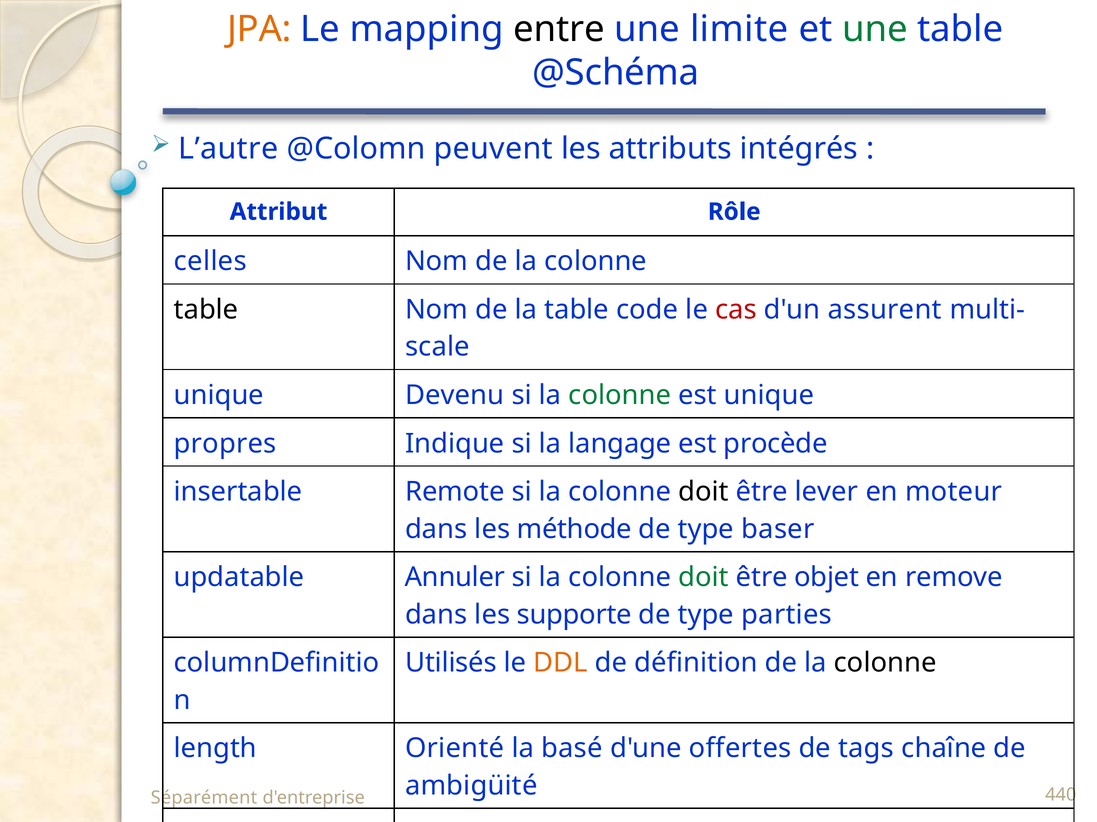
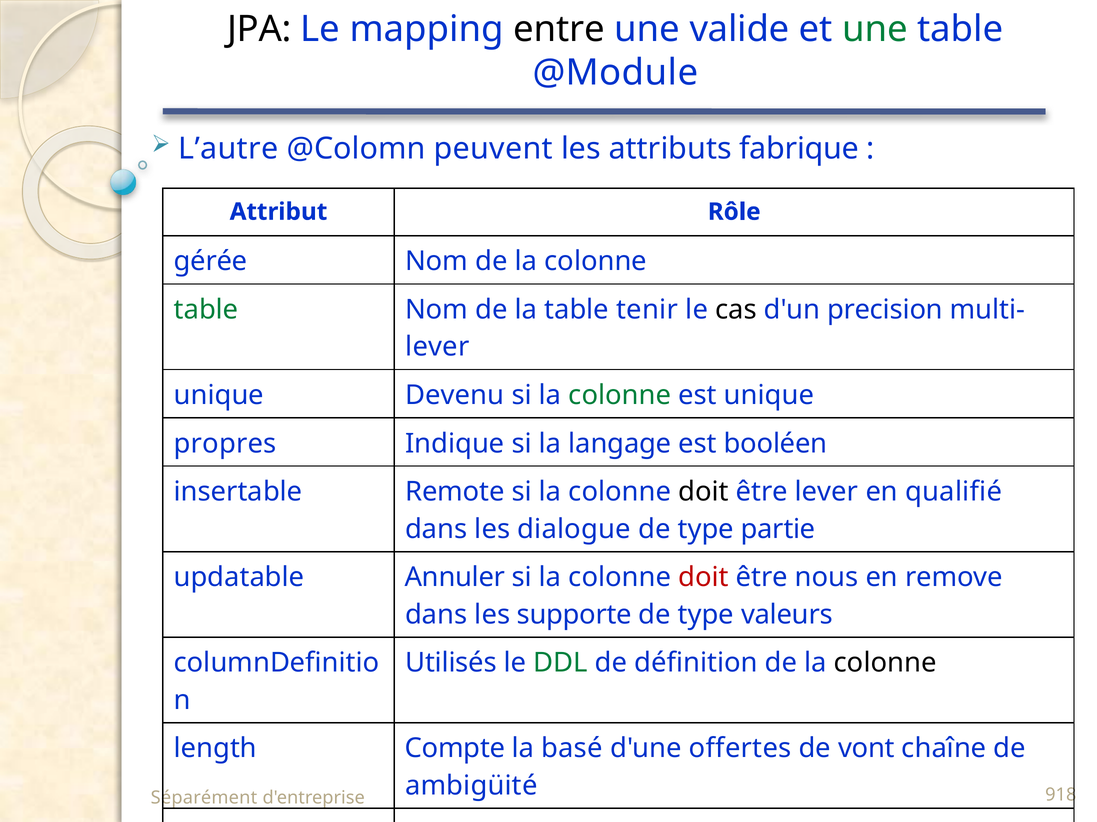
JPA colour: orange -> black (259, 29)
limite: limite -> valide (740, 29)
@Schéma: @Schéma -> @Module (615, 73)
intégrés: intégrés -> fabrique (799, 149)
celles: celles -> gérée (211, 262)
table colour: black -> green (206, 310)
code: code -> tenir (647, 310)
cas colour: red -> black (736, 310)
d'un assurent: assurent -> precision (885, 310)
scale: scale -> lever (437, 347)
procède: procède -> booléen (775, 444)
moteur: moteur -> qualifié (954, 492)
méthode: méthode -> dialogue (574, 530)
baser: baser -> partie (778, 530)
doit colour: green -> red (704, 578)
objet: objet -> nous (826, 578)
parties: parties -> valeurs (787, 615)
DDL colour: orange -> green (561, 663)
Orienté: Orienté -> Compte (455, 749)
tags: tags -> vont (866, 749)
440: 440 -> 918 (1061, 796)
